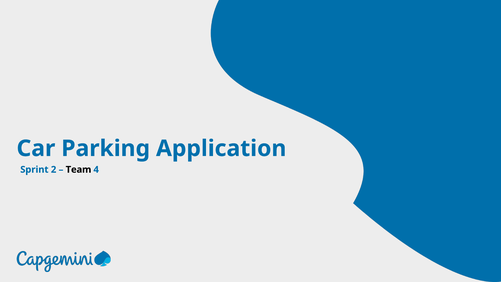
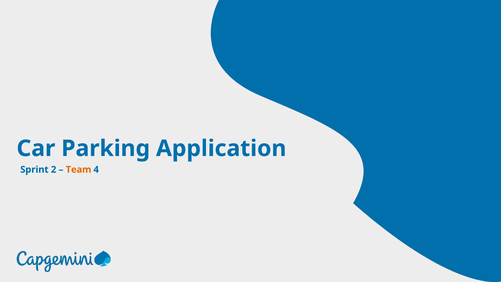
Team colour: black -> orange (78, 169)
